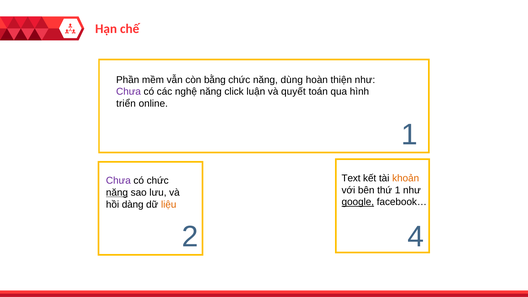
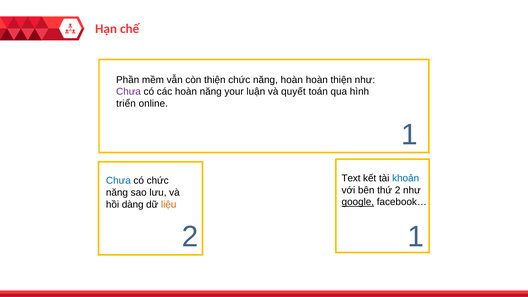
còn bằng: bằng -> thiện (215, 80)
năng dùng: dùng -> hoàn (292, 80)
các nghệ: nghệ -> hoàn (186, 92)
click: click -> your (234, 92)
khoản colour: orange -> blue (406, 178)
Chưa colour: purple -> blue (118, 181)
thứ 1: 1 -> 2 (398, 190)
năng underline: present -> none (117, 193)
2 4: 4 -> 1 (416, 237)
